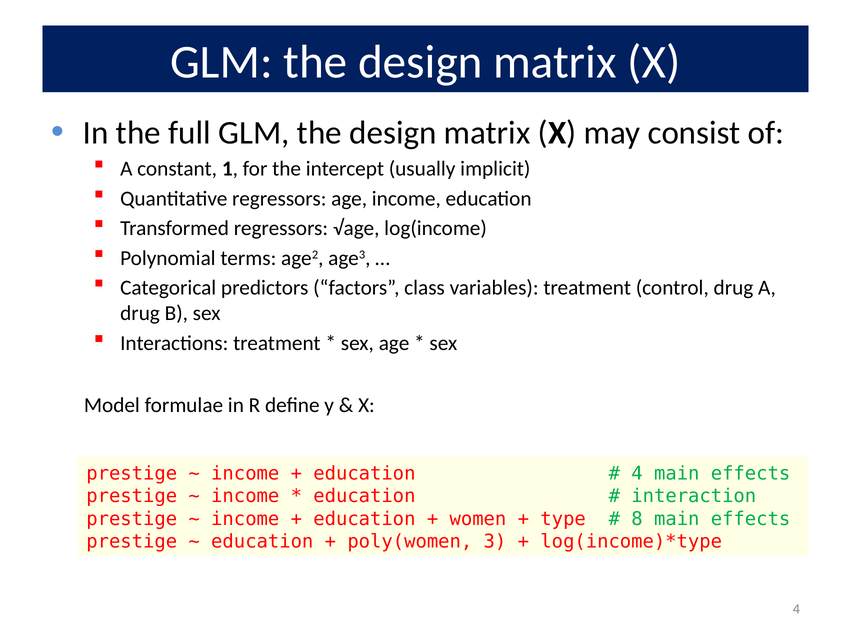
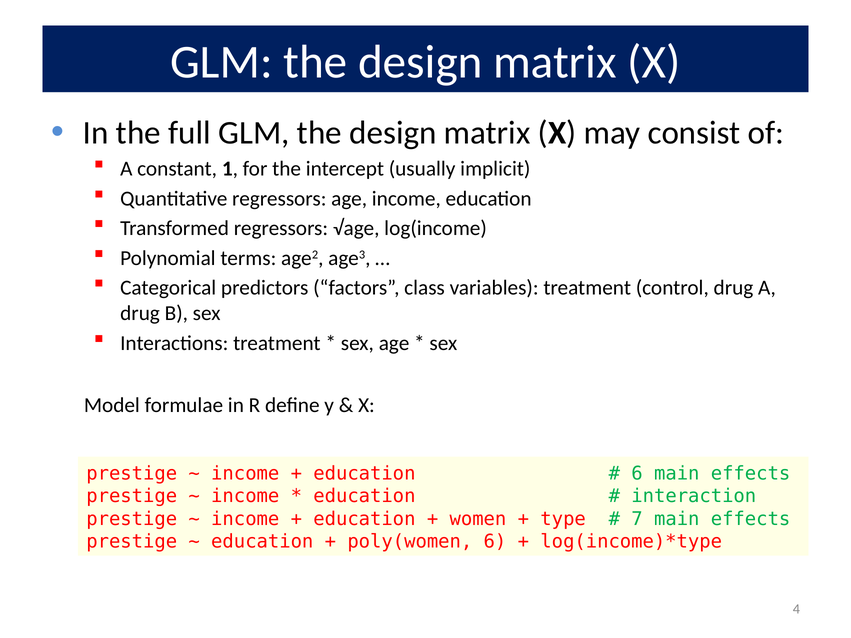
4: 4 -> 6 (637, 474)
8: 8 -> 7 (637, 519)
poly(women 3: 3 -> 6 (495, 542)
